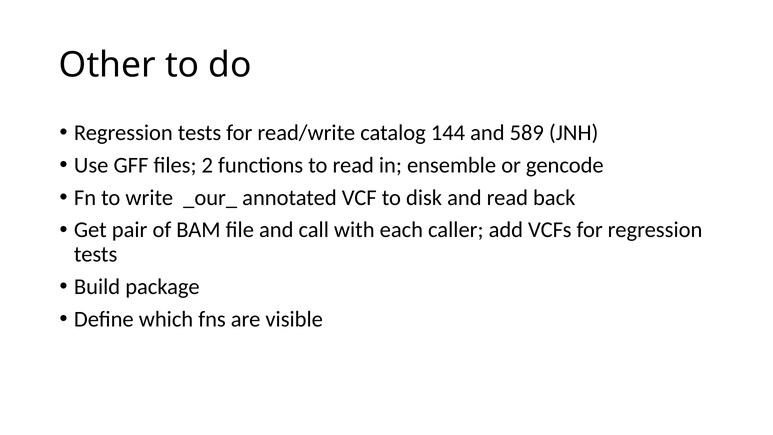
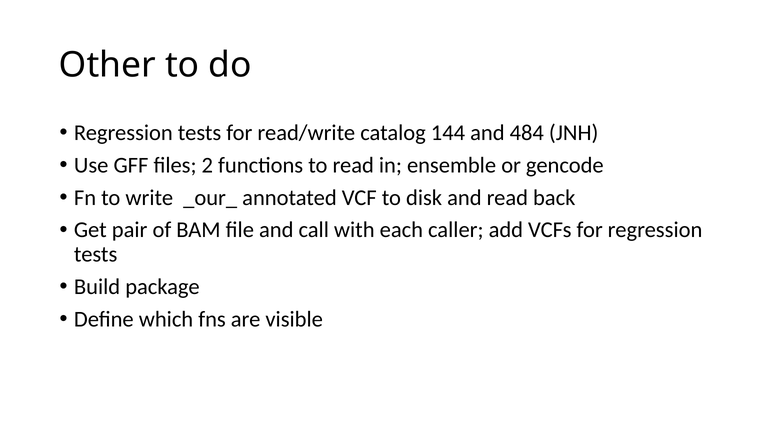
589: 589 -> 484 (527, 133)
